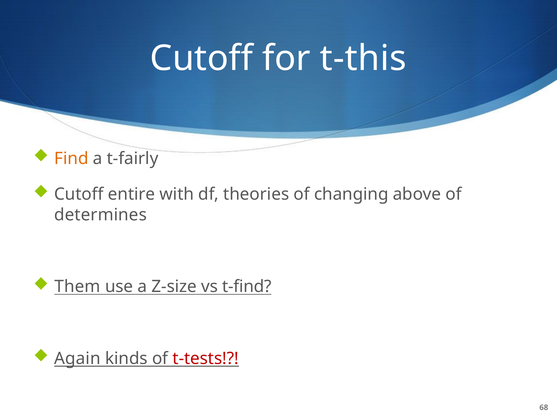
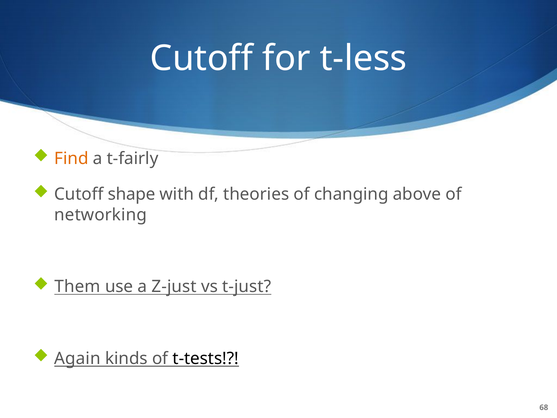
t-this: t-this -> t-less (363, 58)
entire: entire -> shape (132, 194)
determines: determines -> networking (101, 215)
Z-size: Z-size -> Z-just (174, 286)
t-find: t-find -> t-just (247, 286)
t-tests colour: red -> black (206, 358)
